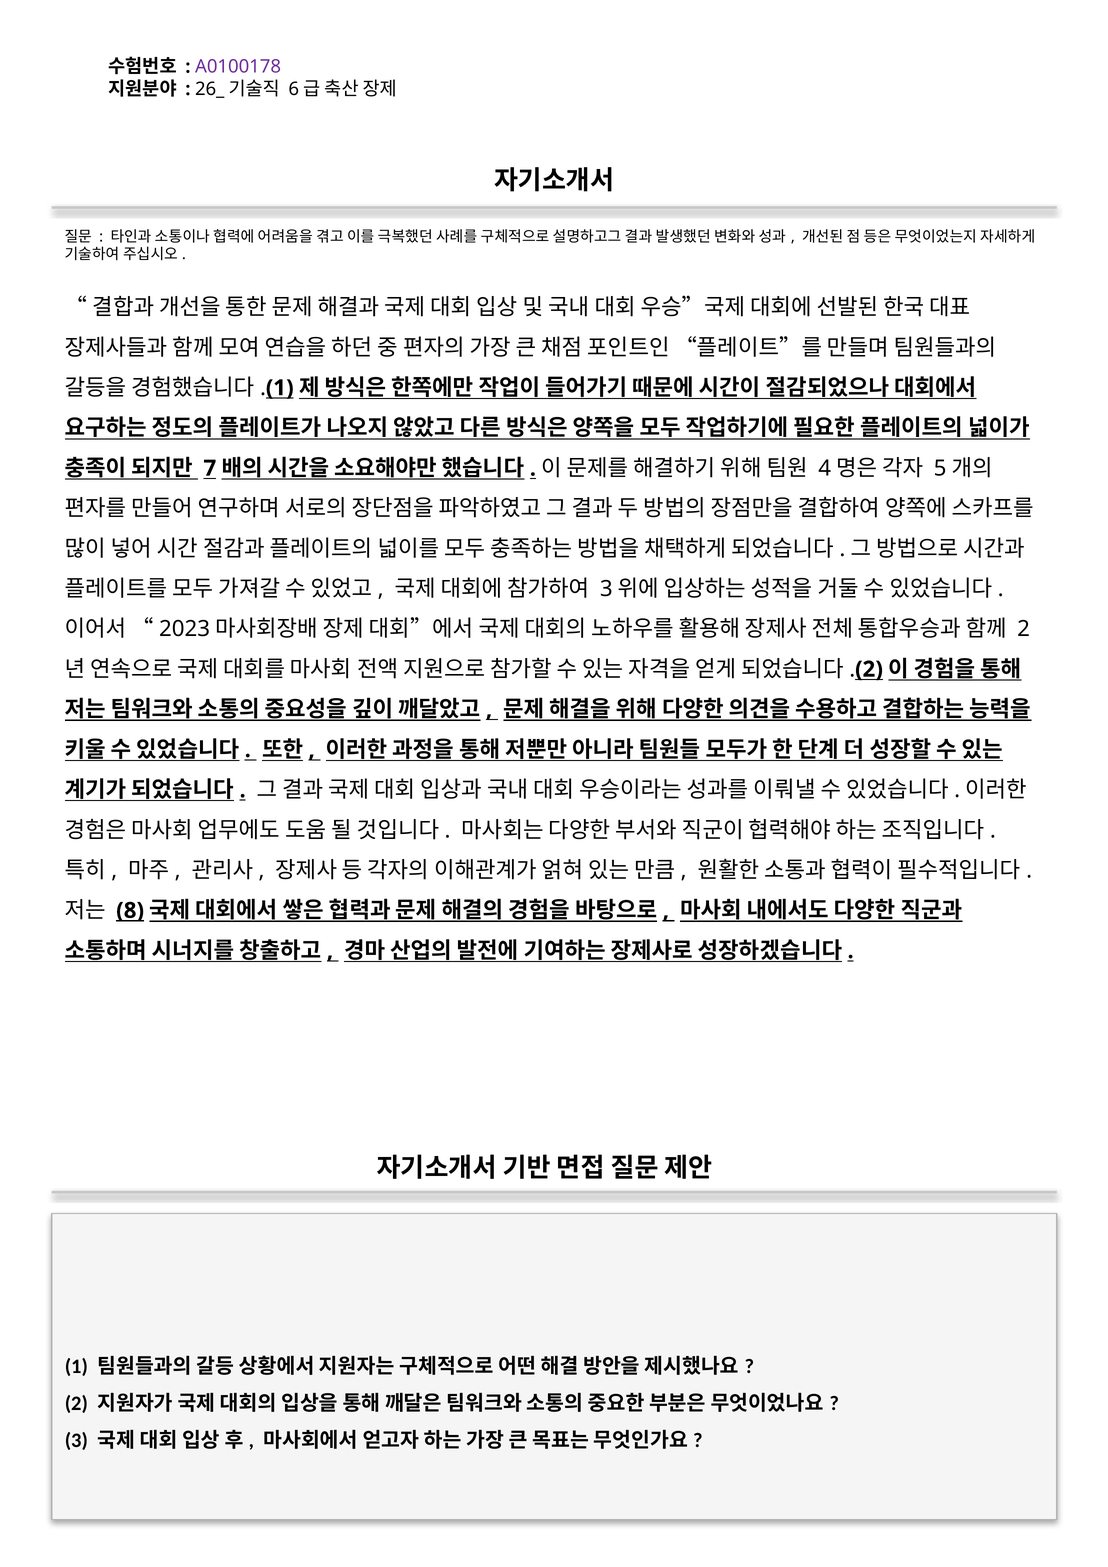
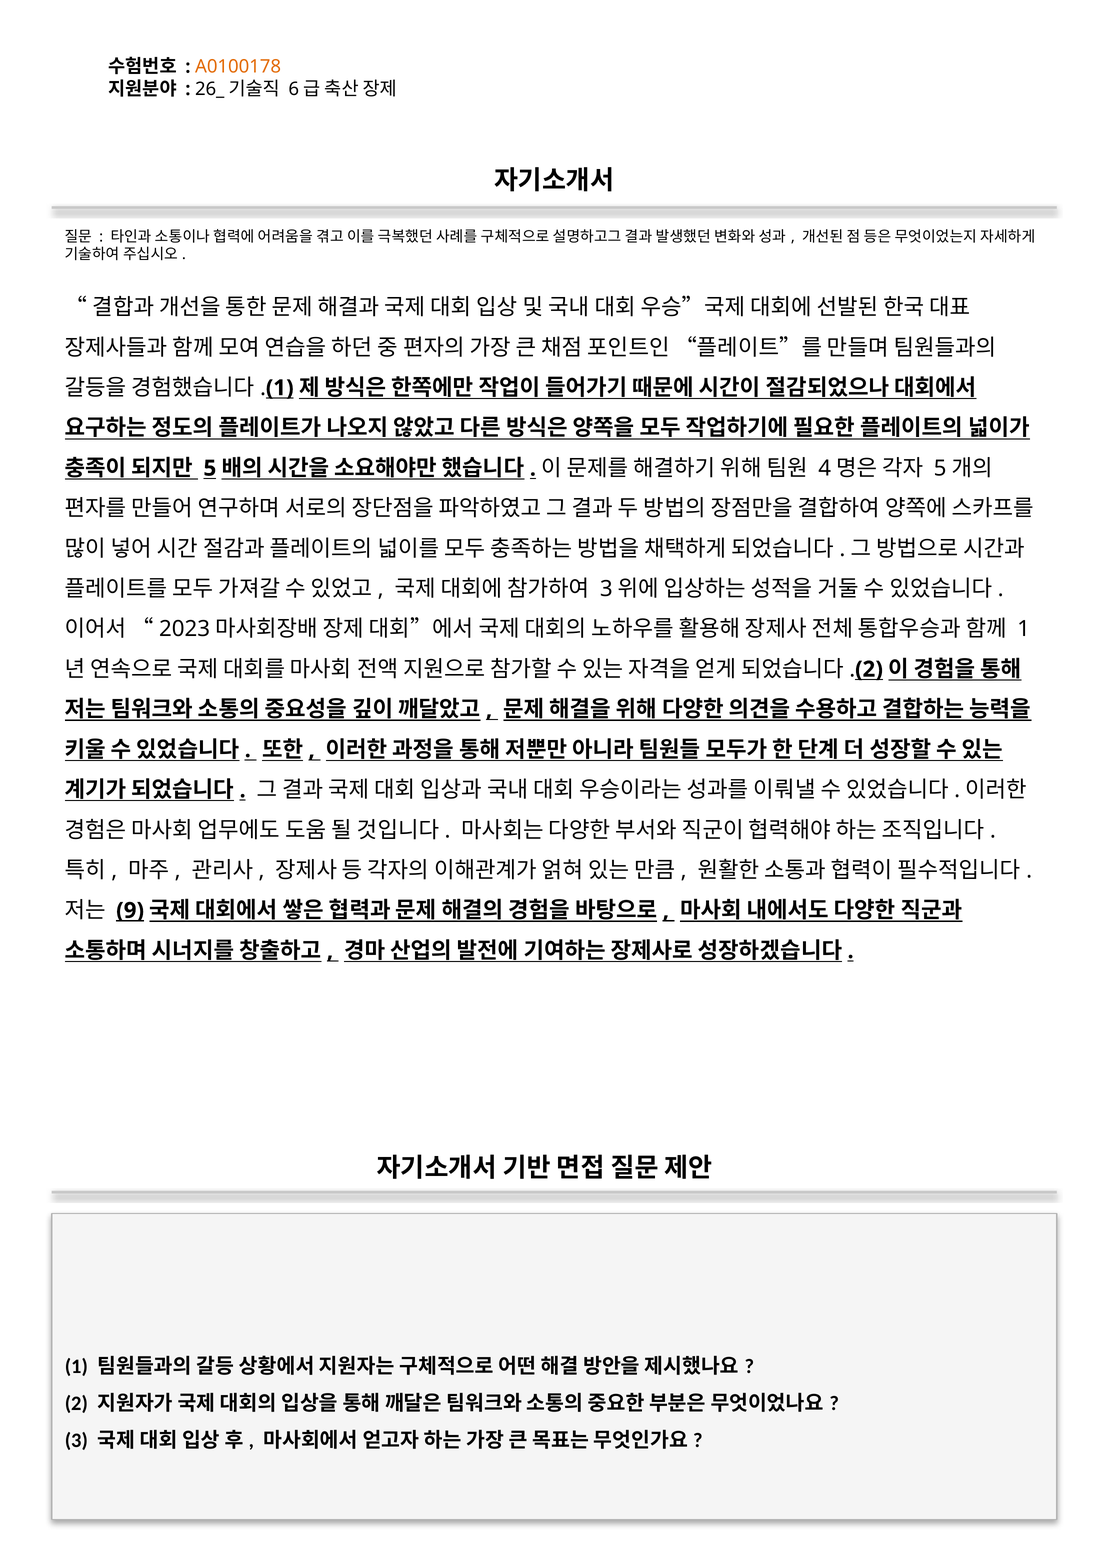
A0100178 colour: purple -> orange (238, 67)
7: 7 -> 5 (210, 468)
2: 2 -> 1 (1024, 629)
8: 8 -> 9 (130, 911)
